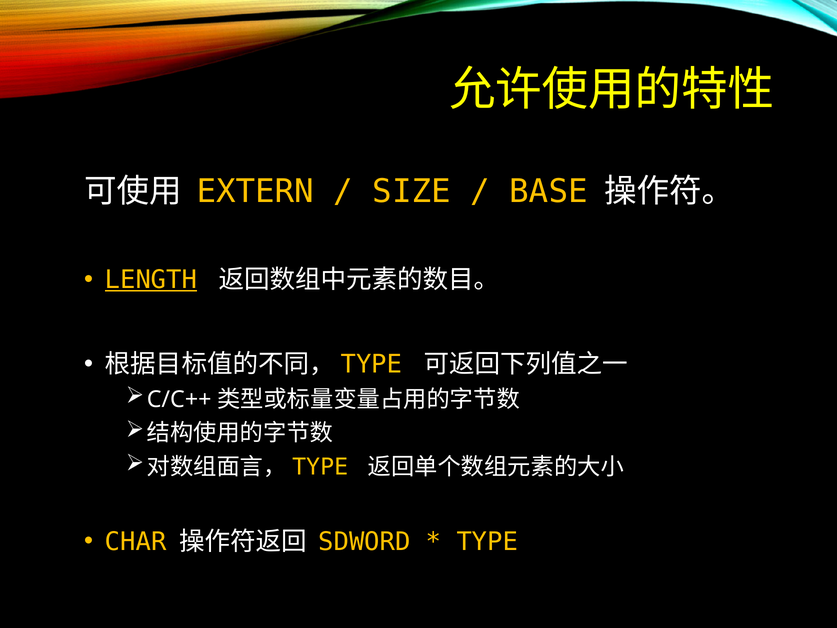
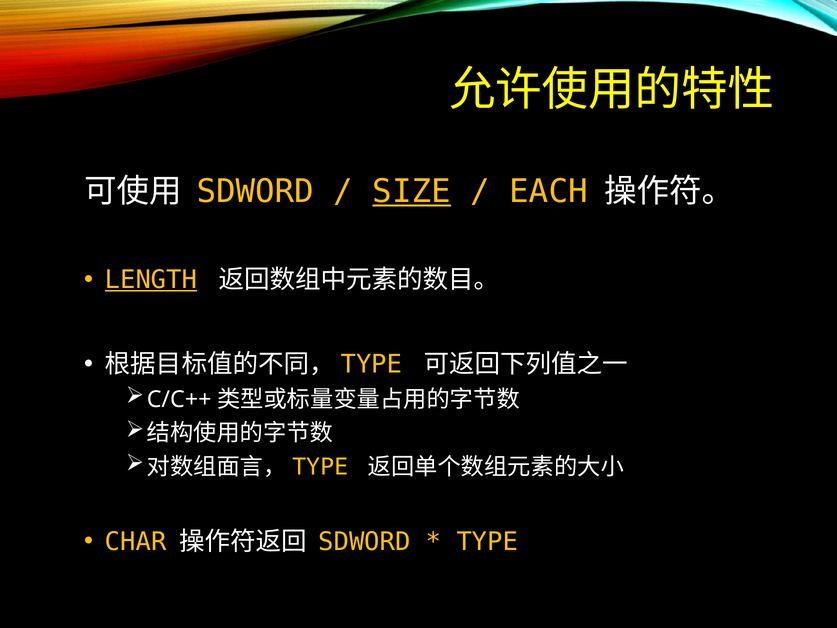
EXTERN: EXTERN -> SDWORD (255, 192)
SIZE underline: none -> present (412, 192)
BASE: BASE -> EACH (549, 192)
